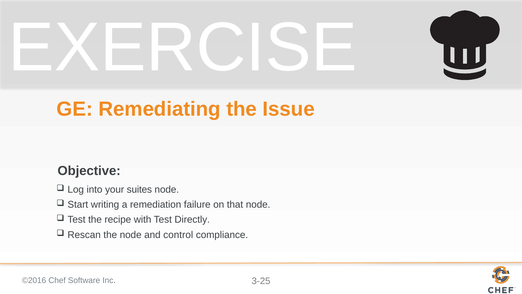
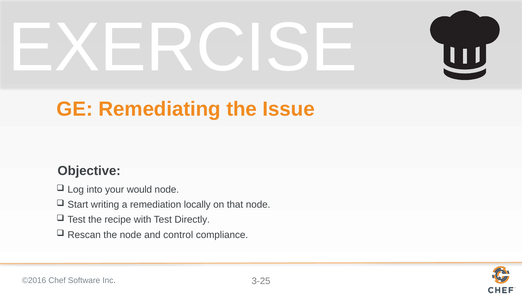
suites: suites -> would (139, 189)
failure: failure -> locally (197, 204)
